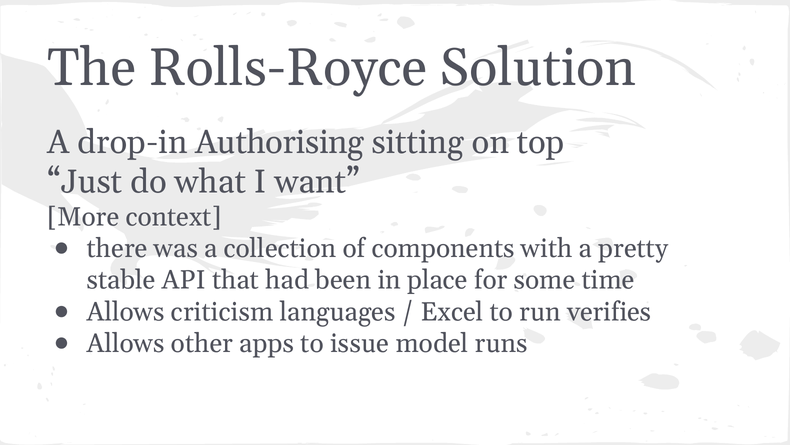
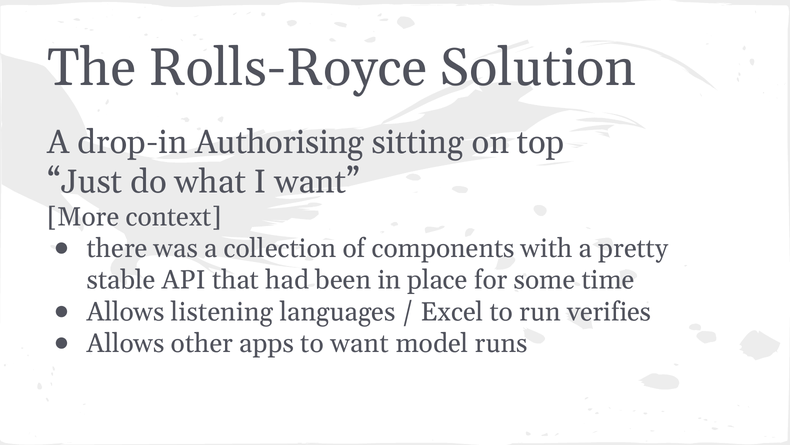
criticism: criticism -> listening (222, 311)
to issue: issue -> want (360, 343)
